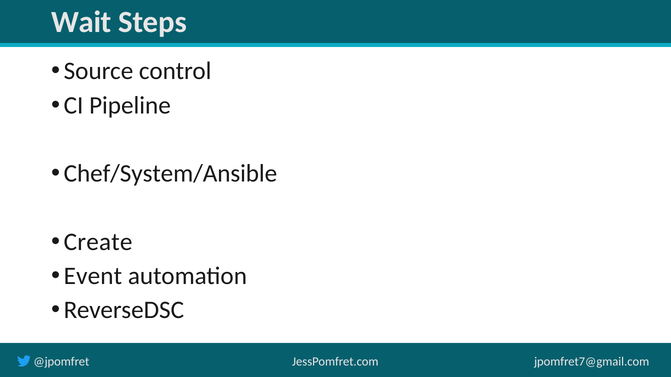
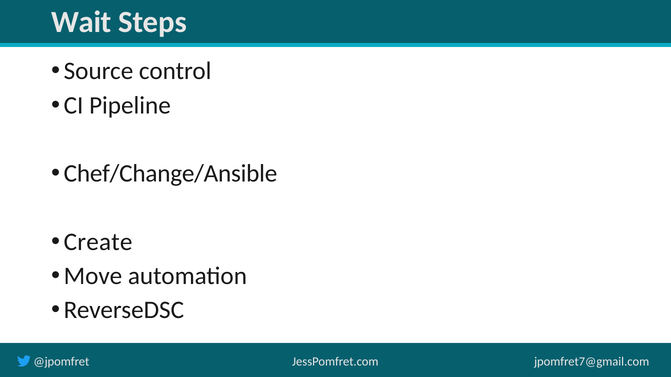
Chef/System/Ansible: Chef/System/Ansible -> Chef/Change/Ansible (171, 174)
Event: Event -> Move (93, 276)
